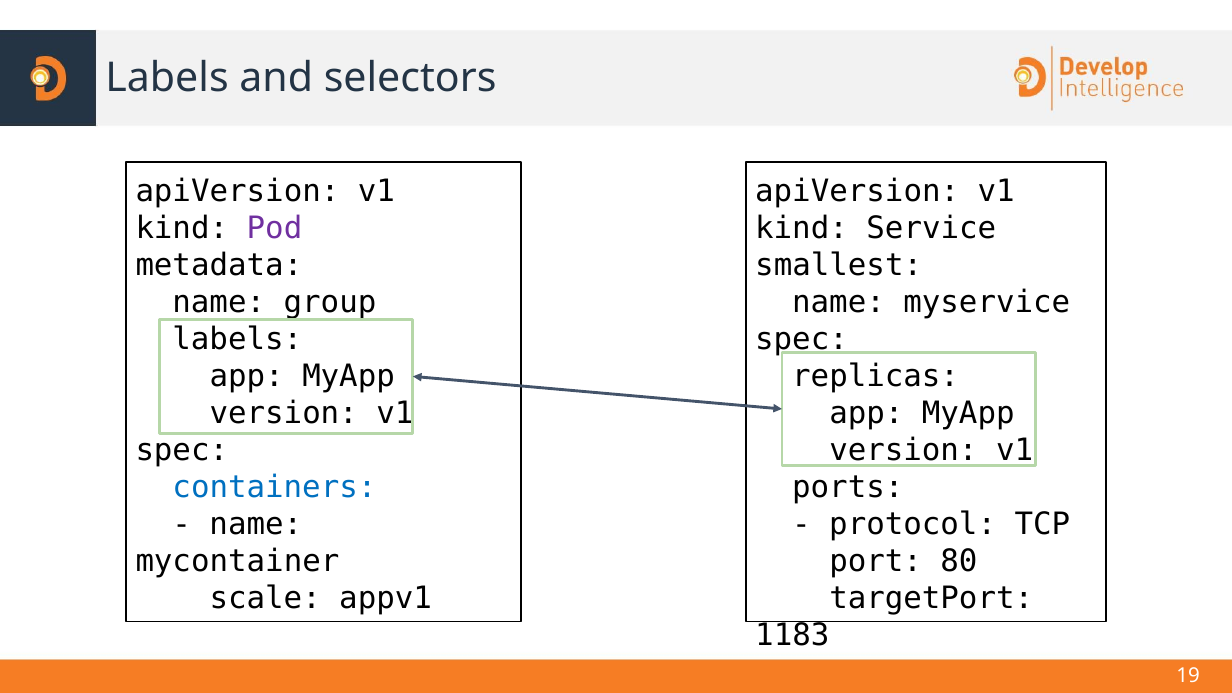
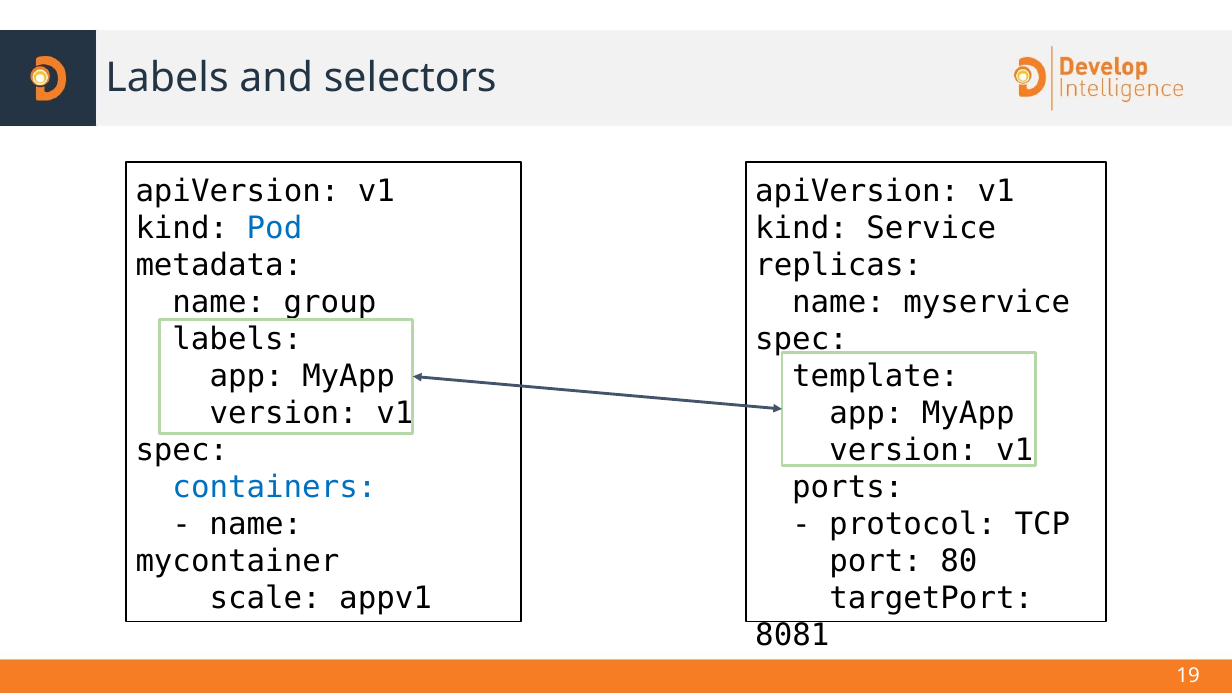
Pod colour: purple -> blue (275, 229)
smallest: smallest -> replicas (839, 266)
replicas: replicas -> template (876, 376)
1183: 1183 -> 8081 (792, 635)
